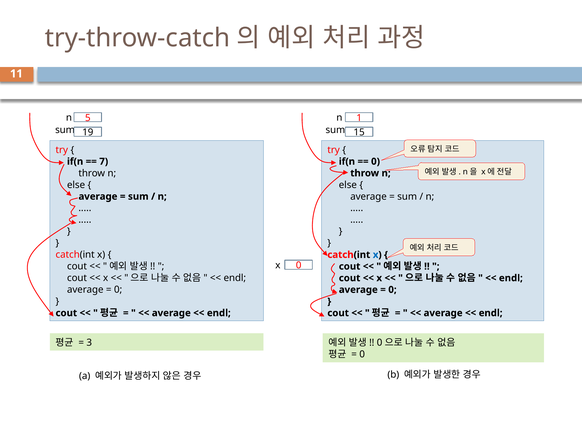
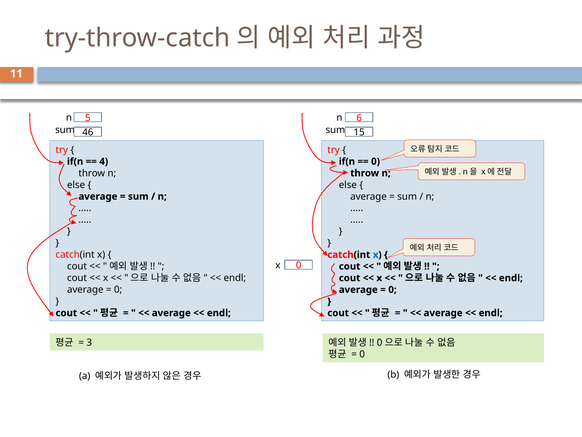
1: 1 -> 6 (359, 118)
19: 19 -> 46 (88, 132)
7: 7 -> 4 (104, 161)
